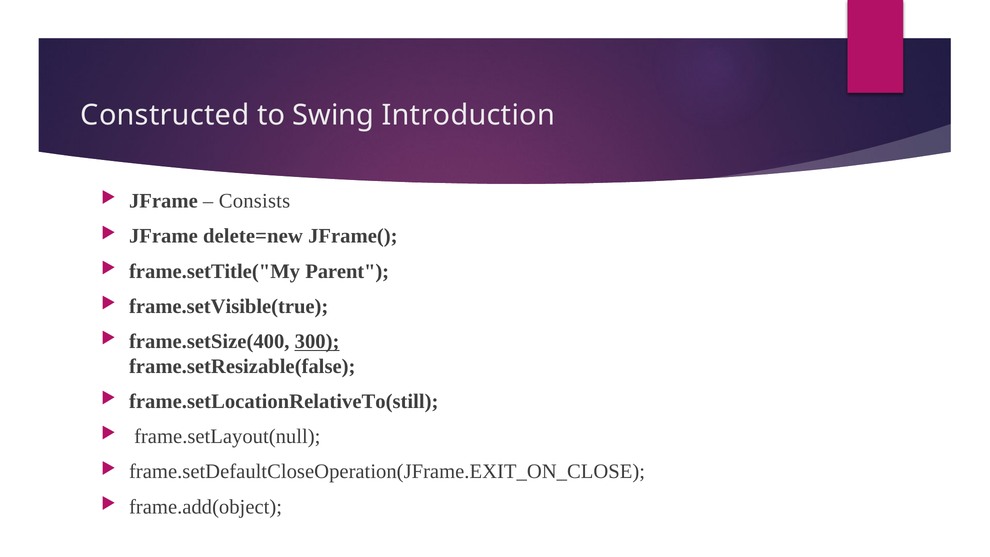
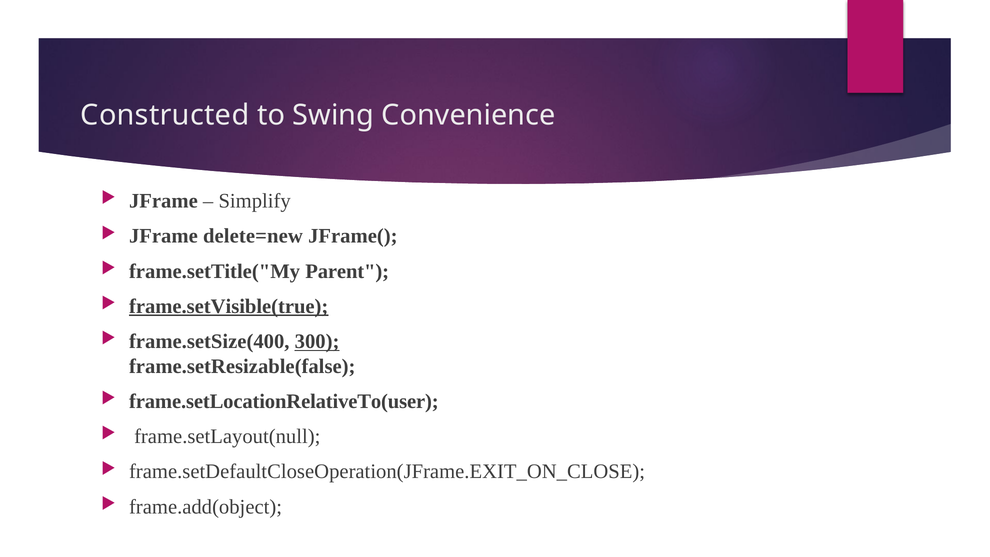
Introduction: Introduction -> Convenience (468, 115)
Consists: Consists -> Simplify (255, 201)
frame.setVisible(true underline: none -> present (229, 306)
frame.setLocationRelativeTo(still: frame.setLocationRelativeTo(still -> frame.setLocationRelativeTo(user (284, 401)
